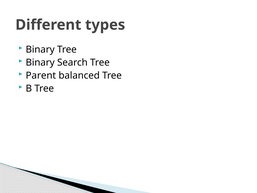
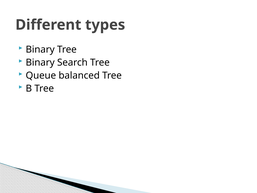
Parent: Parent -> Queue (41, 75)
